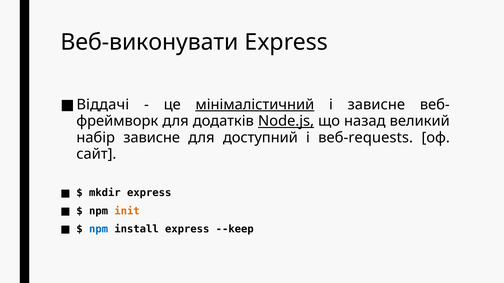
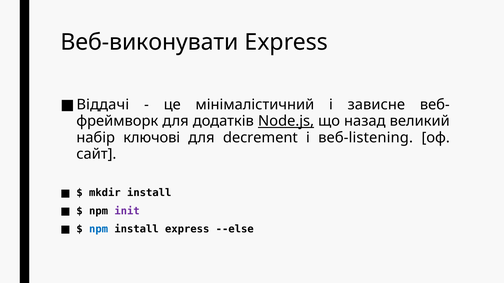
мінімалістичний underline: present -> none (255, 105)
набір зависне: зависне -> ключові (152, 138)
доступний: доступний -> decrement (260, 138)
веб-requests: веб-requests -> веб-listening (366, 138)
mkdir express: express -> install (149, 193)
init colour: orange -> purple (127, 211)
--keep: --keep -> --else (235, 229)
